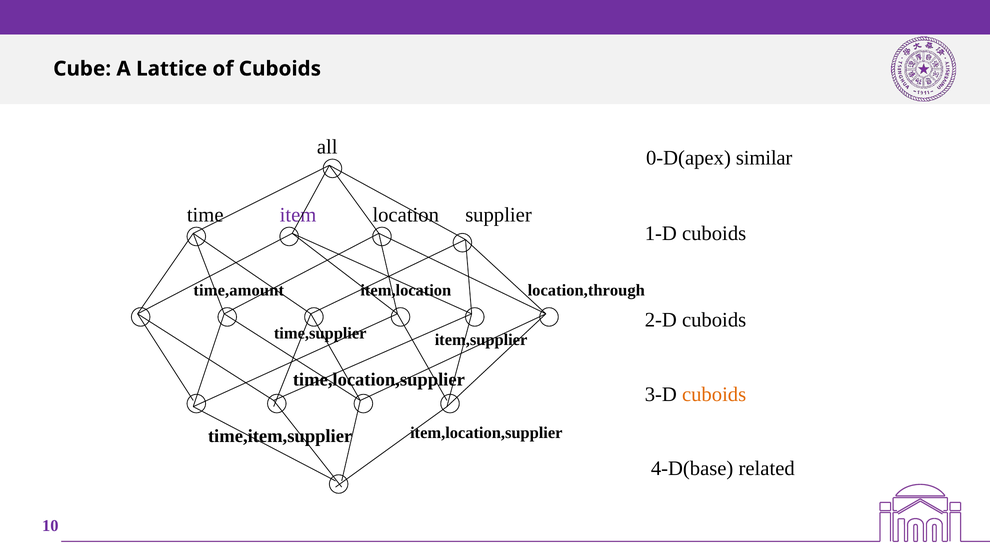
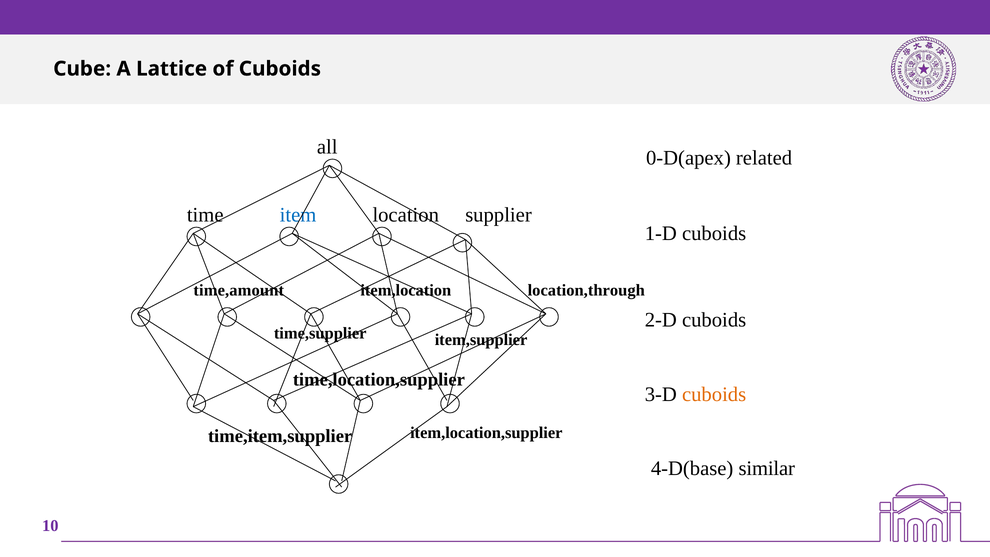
similar: similar -> related (764, 158)
item colour: purple -> blue (298, 215)
related: related -> similar (767, 469)
